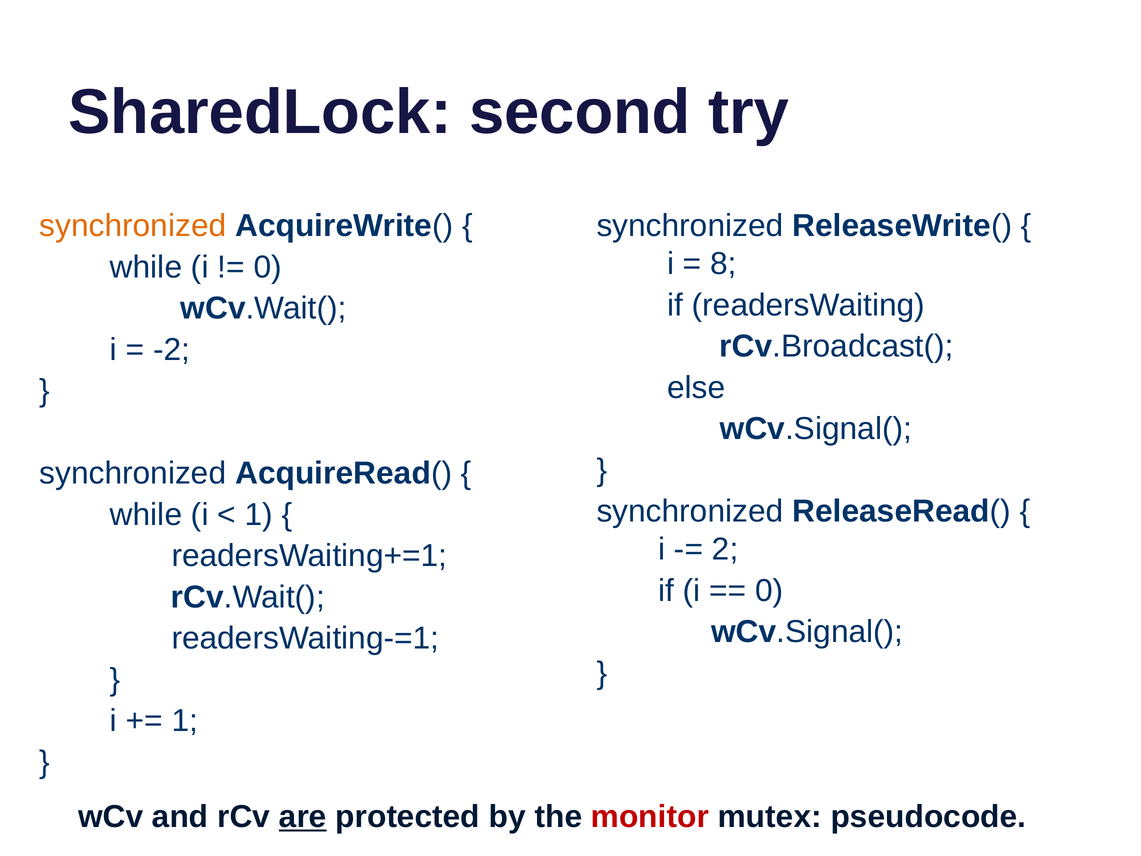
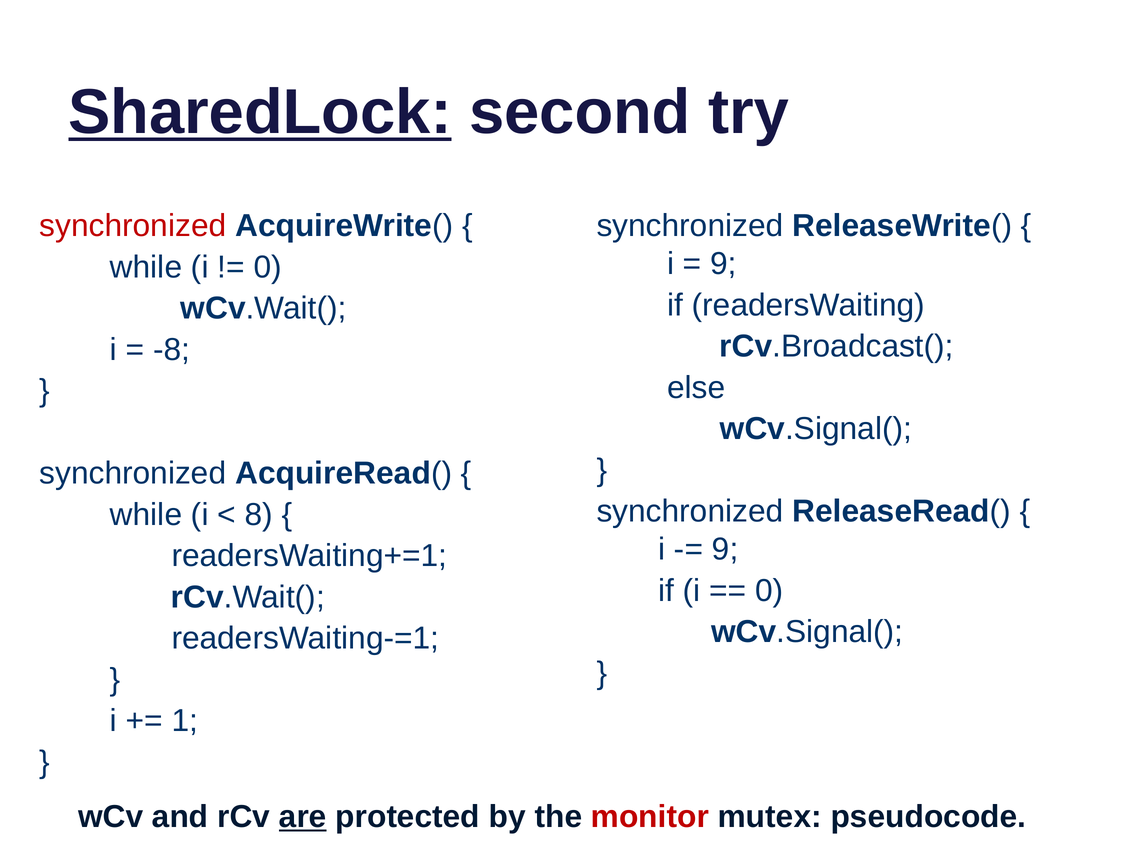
SharedLock underline: none -> present (260, 112)
synchronized colour: orange -> red (133, 226)
8: 8 -> 9 (723, 264)
-2: -2 -> -8 (172, 349)
1: 1 -> 8 (259, 514)
2: 2 -> 9 (725, 549)
